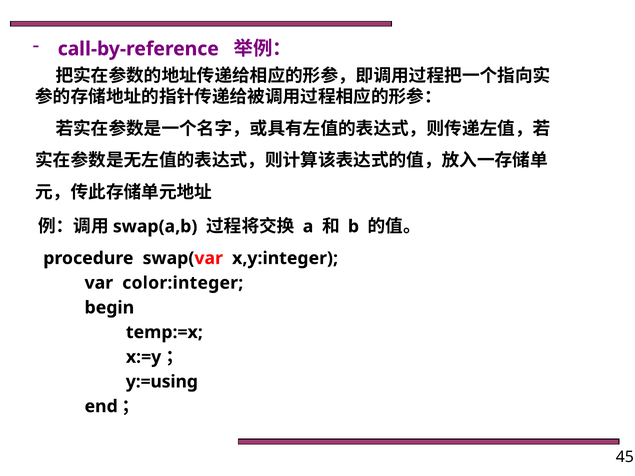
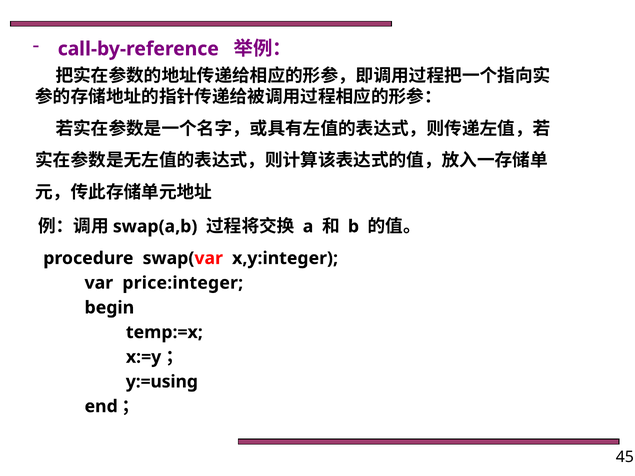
color:integer: color:integer -> price:integer (183, 283)
